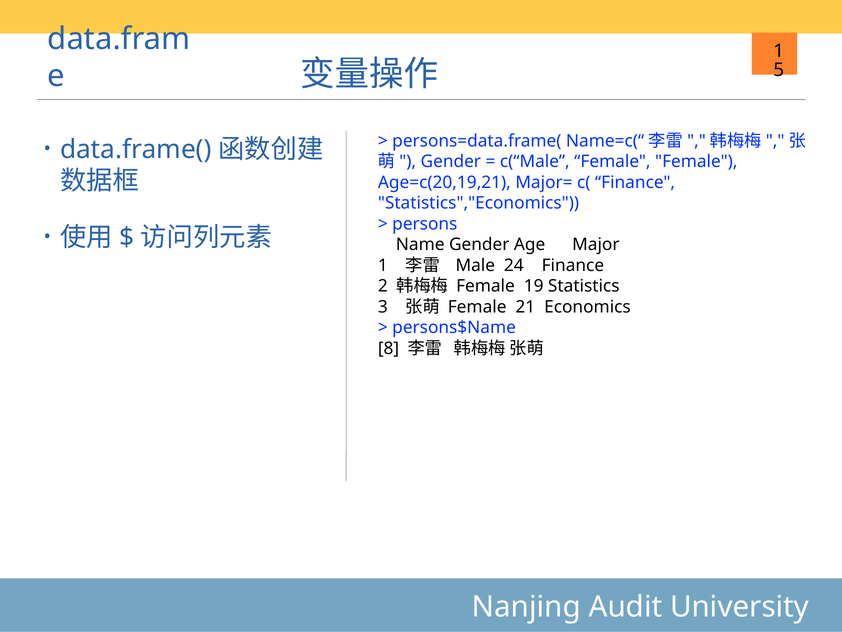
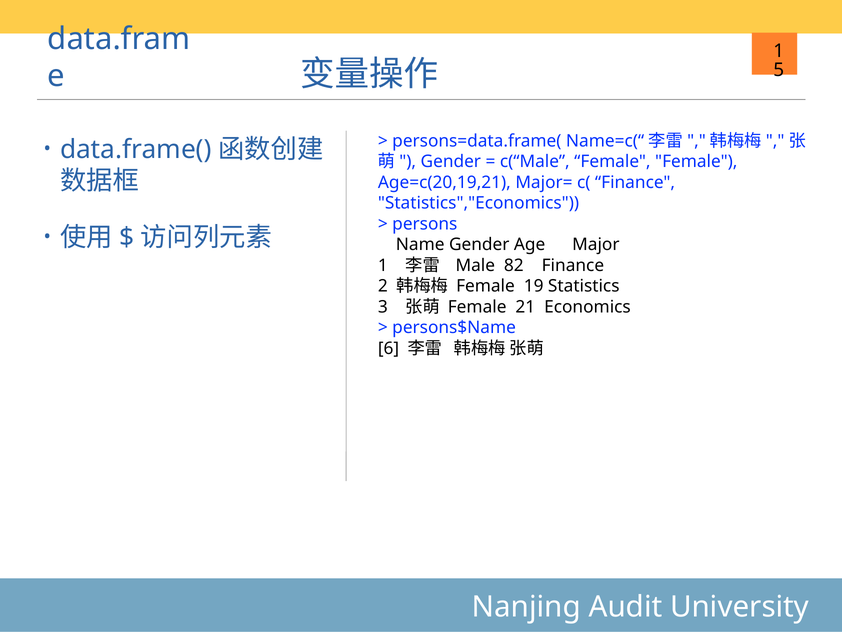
24: 24 -> 82 (514, 265)
8: 8 -> 6 (389, 348)
